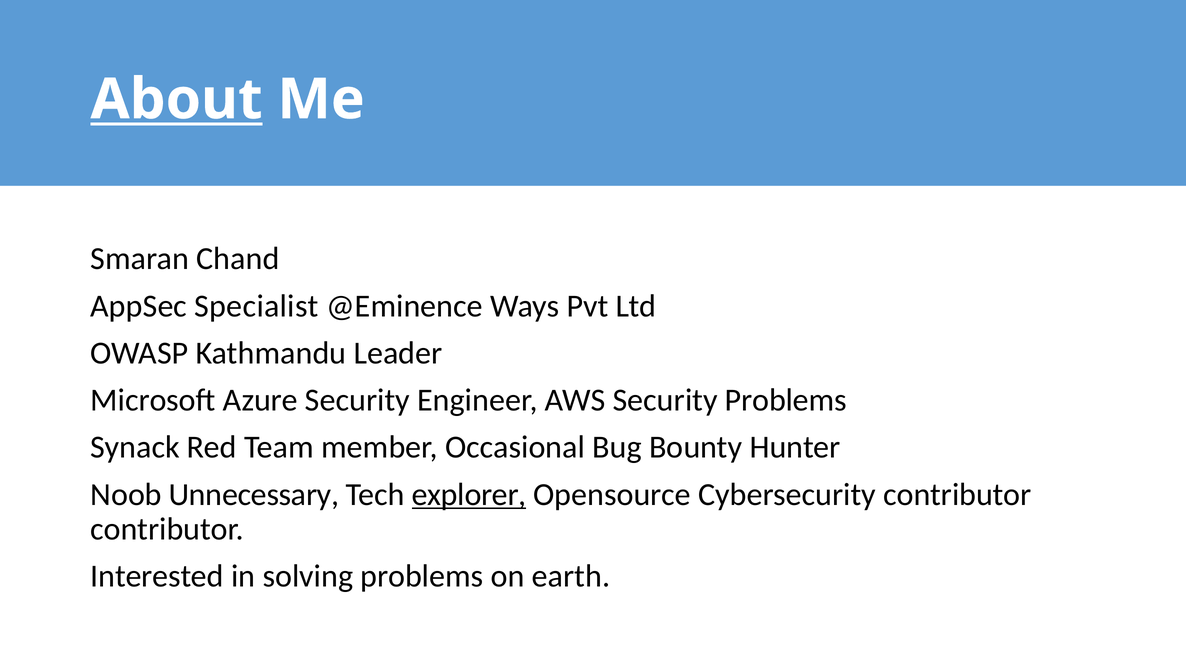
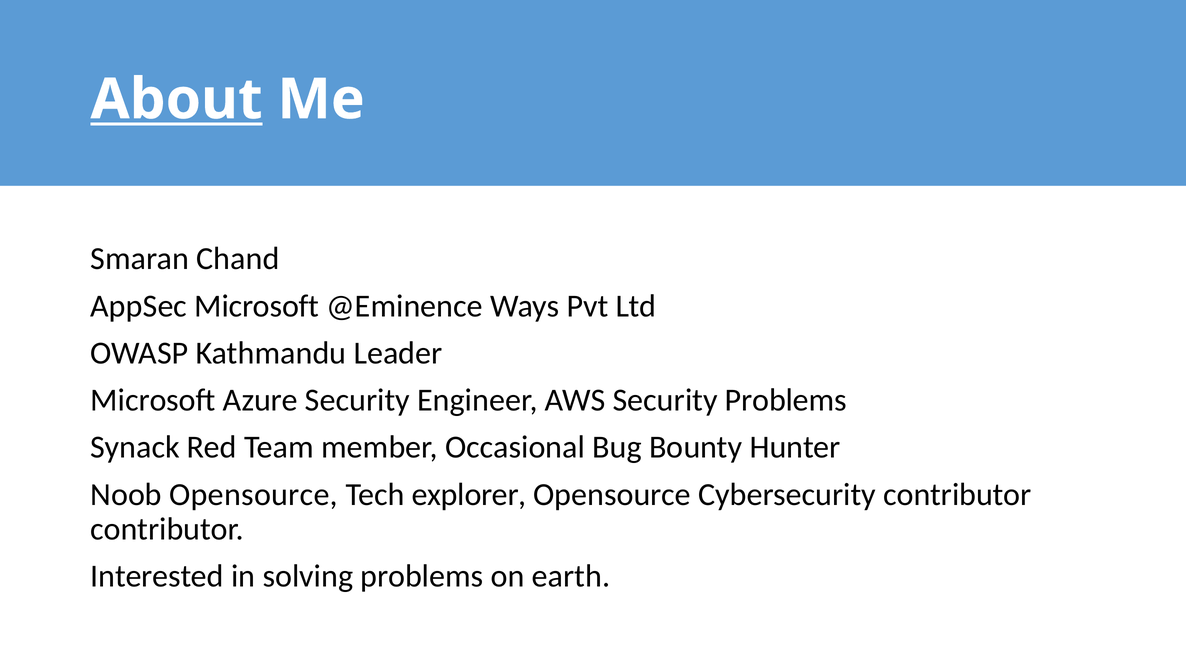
AppSec Specialist: Specialist -> Microsoft (257, 306)
Noob Unnecessary: Unnecessary -> Opensource (254, 495)
explorer underline: present -> none (469, 495)
